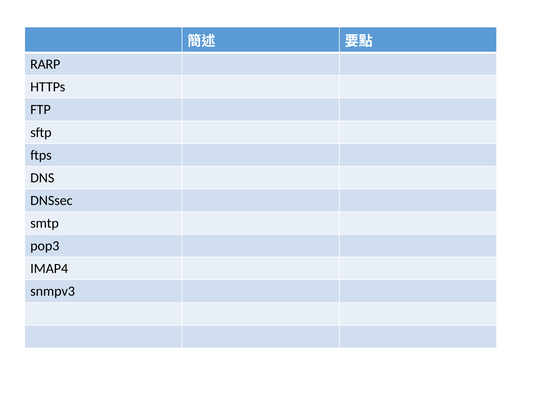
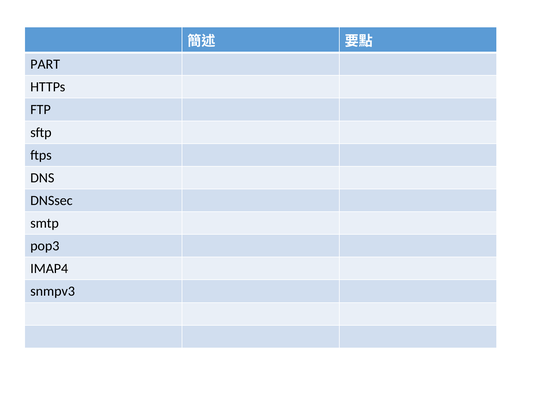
RARP: RARP -> PART (45, 64)
